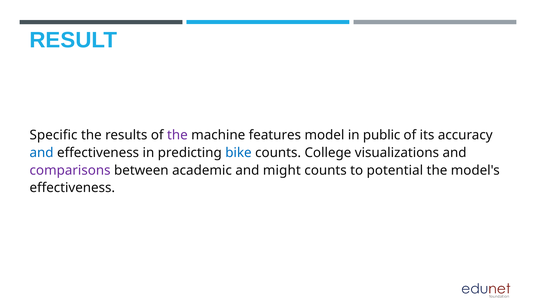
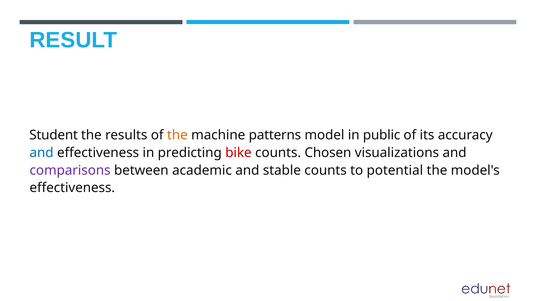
Specific: Specific -> Student (54, 135)
the colour: purple -> orange (177, 135)
features: features -> patterns (275, 135)
bike colour: blue -> red (238, 153)
College: College -> Chosen (328, 153)
might: might -> stable (282, 171)
